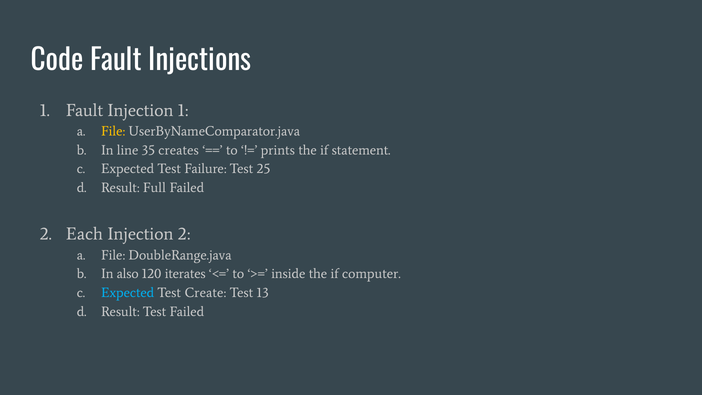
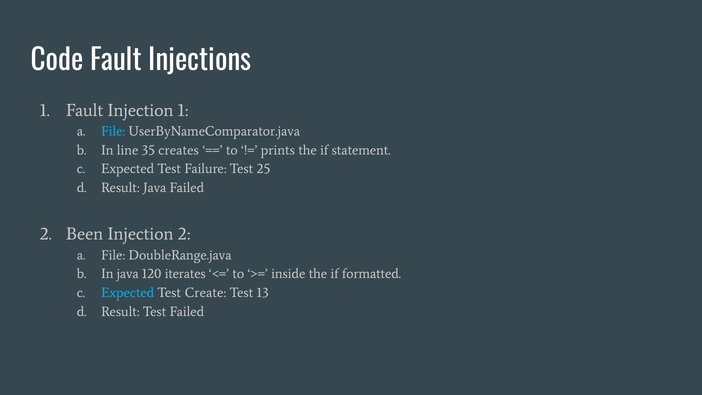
File colour: yellow -> light blue (113, 131)
Result Full: Full -> Java (155, 188)
Each: Each -> Been (85, 234)
In also: also -> java (128, 274)
computer: computer -> formatted (371, 274)
